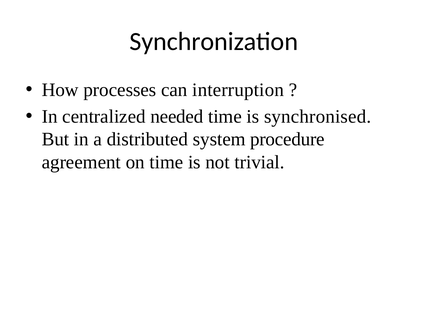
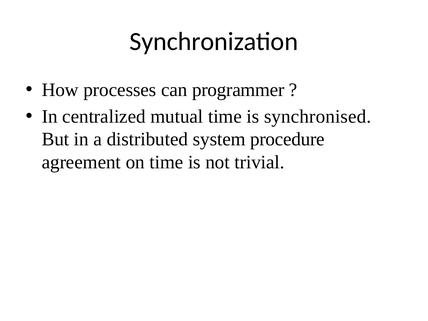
interruption: interruption -> programmer (238, 90)
needed: needed -> mutual (177, 116)
